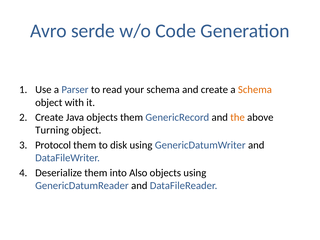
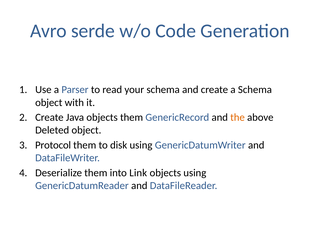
Schema colour: orange -> black (255, 90)
Turning: Turning -> Deleted (52, 130)
Also: Also -> Link (138, 173)
